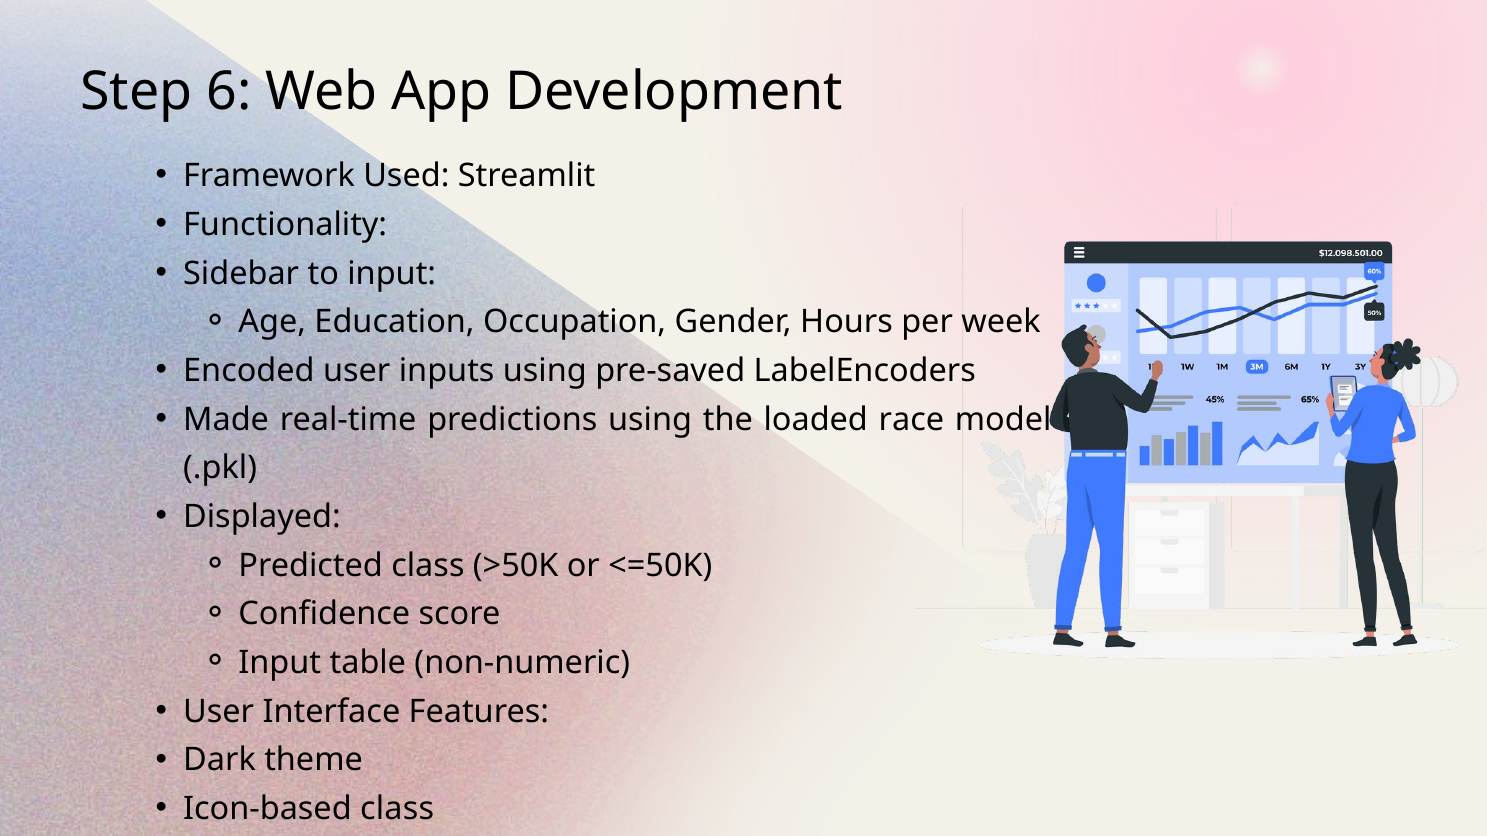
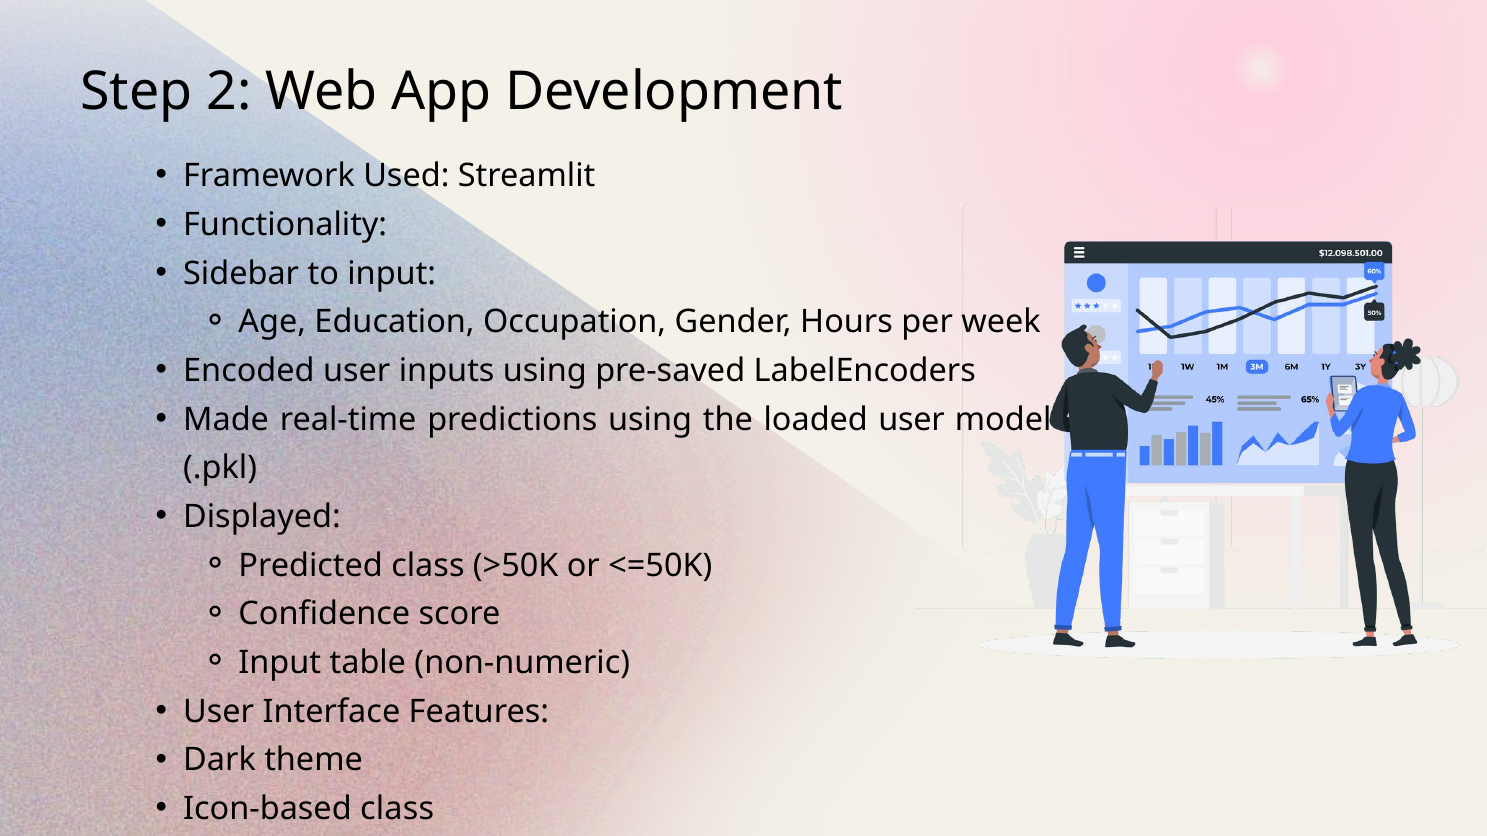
6: 6 -> 2 (229, 91)
loaded race: race -> user (912, 420)
